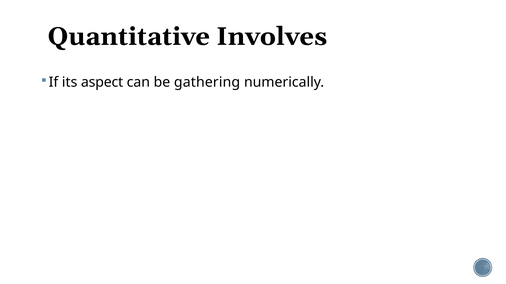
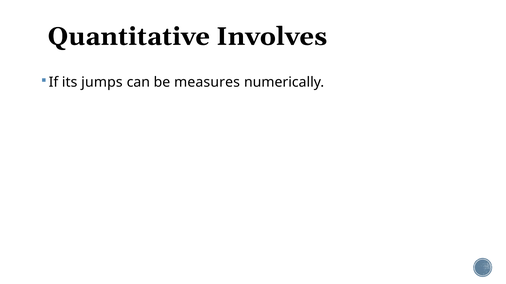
aspect: aspect -> jumps (102, 83)
gathering: gathering -> measures (207, 83)
